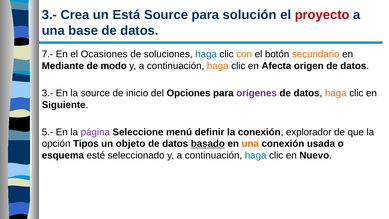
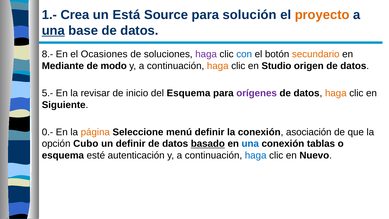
3.-: 3.- -> 1.- (49, 15)
proyecto colour: red -> orange (322, 15)
una underline: none -> present (53, 31)
7.-: 7.- -> 8.- (47, 54)
haga colour: blue -> purple (206, 54)
con colour: orange -> blue (244, 54)
Afecta: Afecta -> Studio (276, 66)
3.-: 3.- -> 5.- (47, 93)
la source: source -> revisar (95, 93)
del Opciones: Opciones -> Esquema (189, 93)
5.-: 5.- -> 0.- (47, 132)
página colour: purple -> orange (95, 132)
explorador: explorador -> asociación (309, 132)
Tipos: Tipos -> Cubo (86, 144)
un objeto: objeto -> definir (131, 144)
una colour: orange -> blue (250, 144)
usada: usada -> tablas (321, 144)
seleccionado: seleccionado -> autenticación (136, 155)
